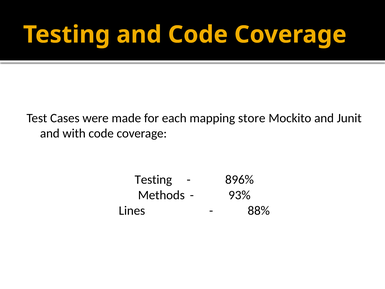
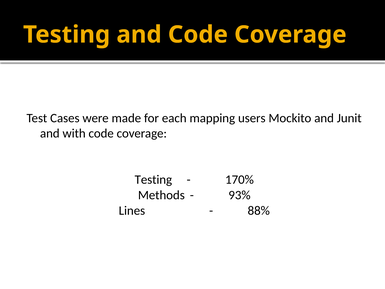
store: store -> users (252, 118)
896%: 896% -> 170% (239, 180)
